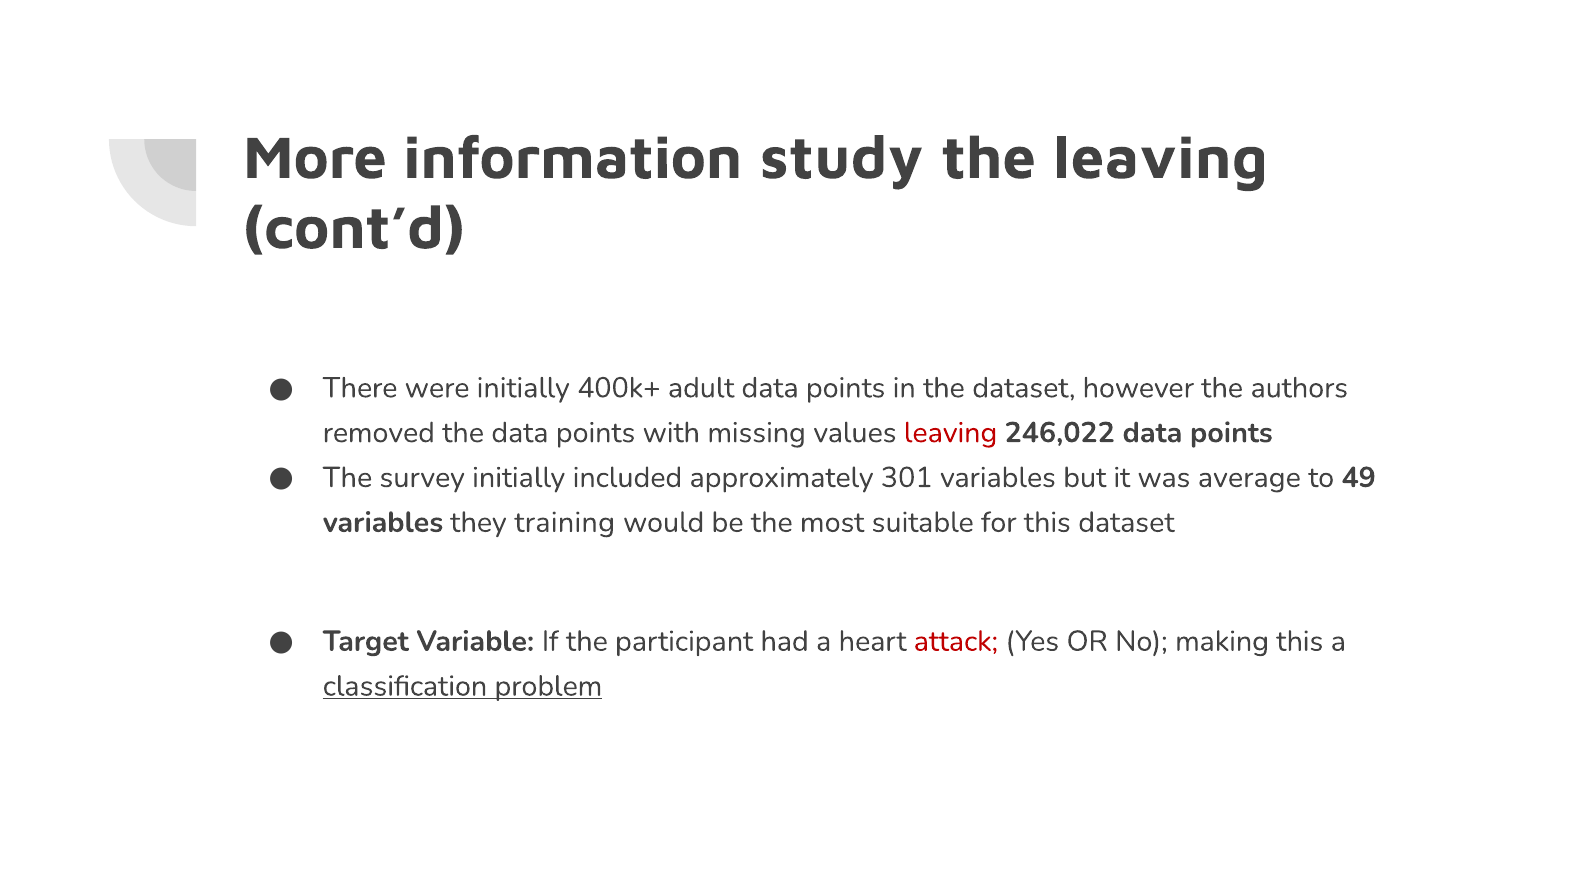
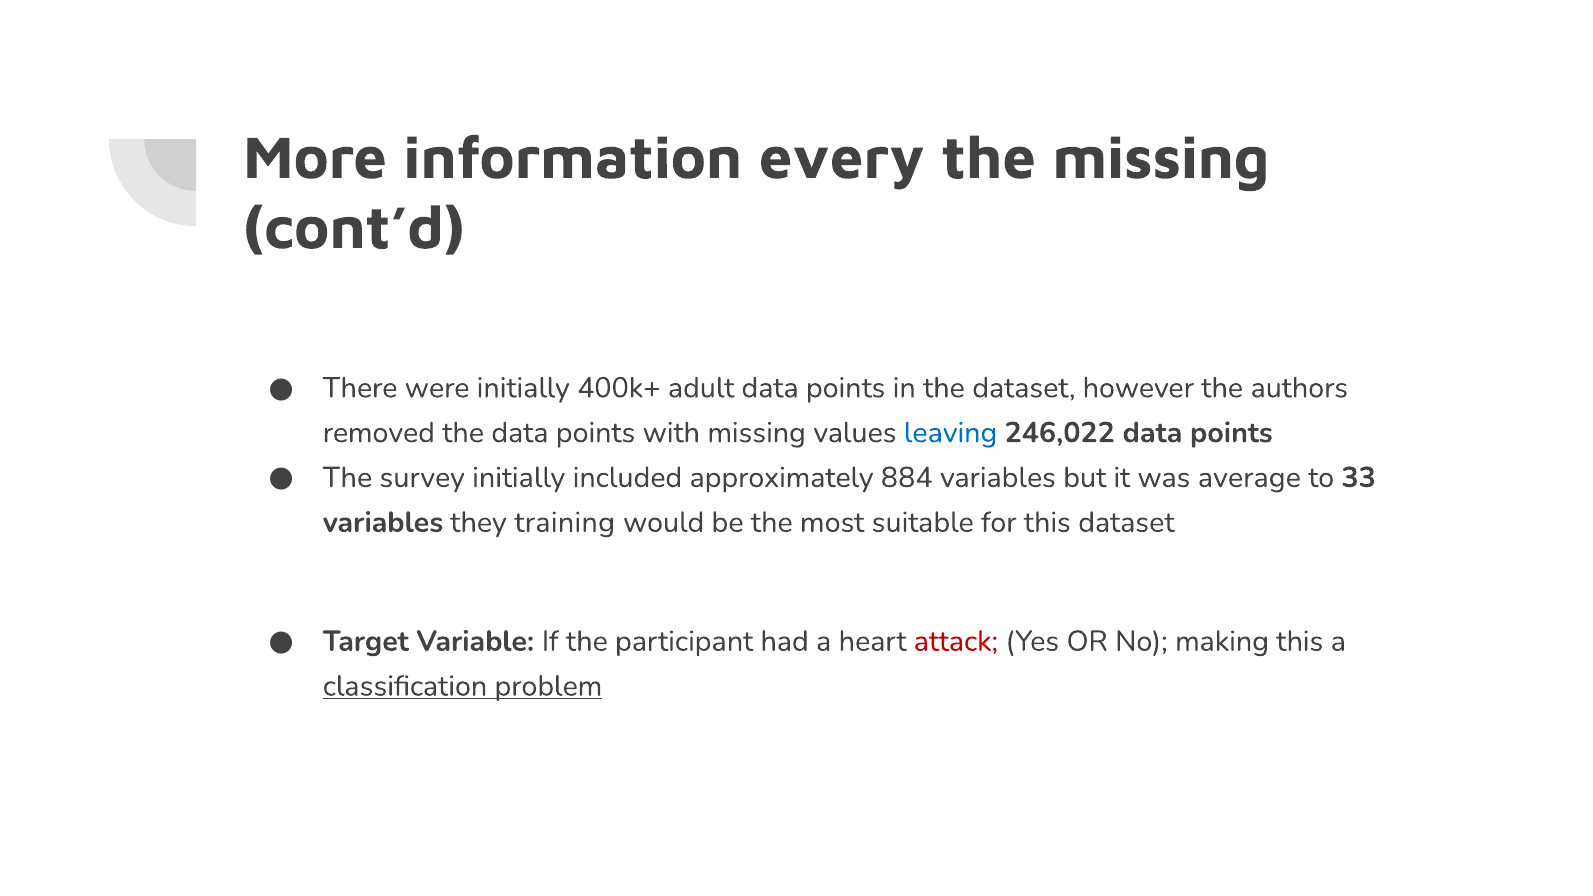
study: study -> every (842, 158)
the leaving: leaving -> missing (1161, 158)
leaving colour: red -> blue (951, 433)
301: 301 -> 884 (907, 478)
49: 49 -> 33 (1359, 478)
